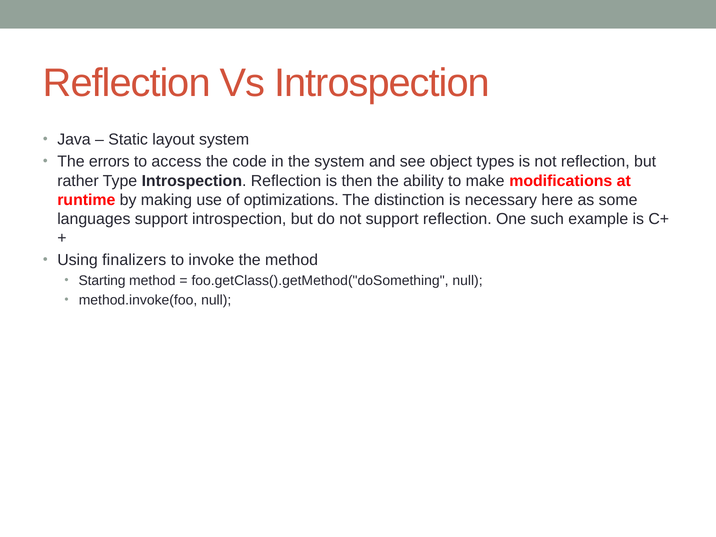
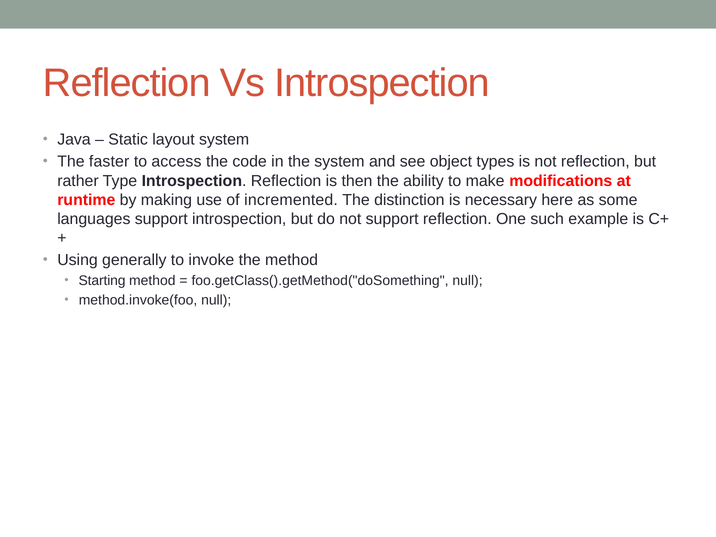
errors: errors -> faster (109, 162)
optimizations: optimizations -> incremented (291, 200)
finalizers: finalizers -> generally (134, 260)
